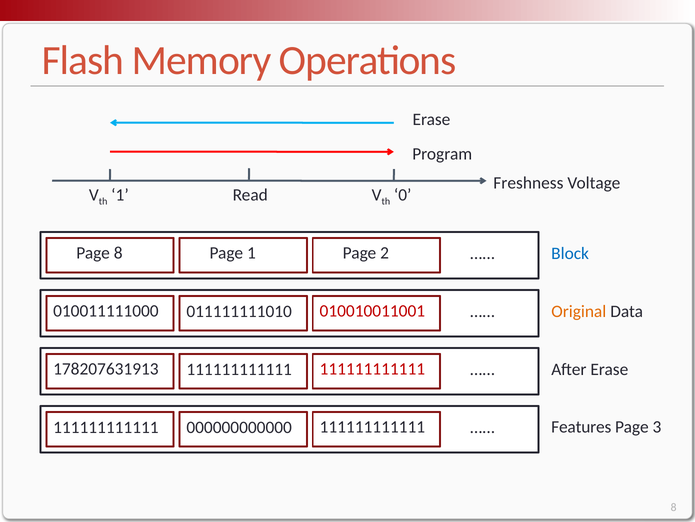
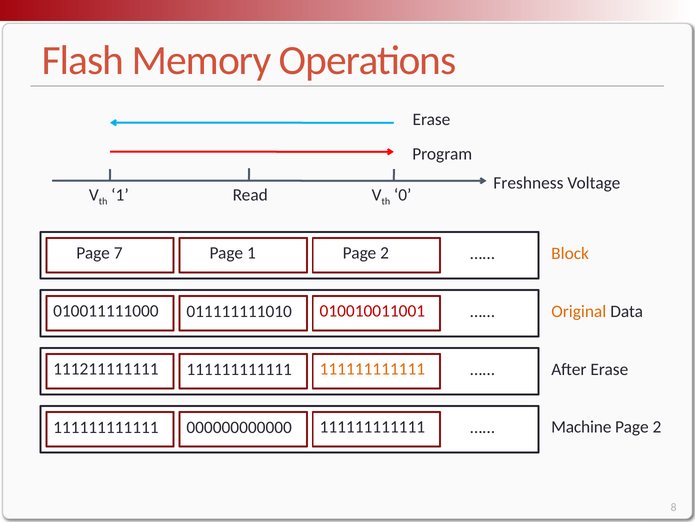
Page 8: 8 -> 7 (118, 252)
Block colour: blue -> orange (570, 253)
178207631913: 178207631913 -> 111211111111 (106, 368)
111111111111 colour: red -> orange (372, 368)
Features: Features -> Machine (581, 426)
3: 3 -> 2 (657, 426)
